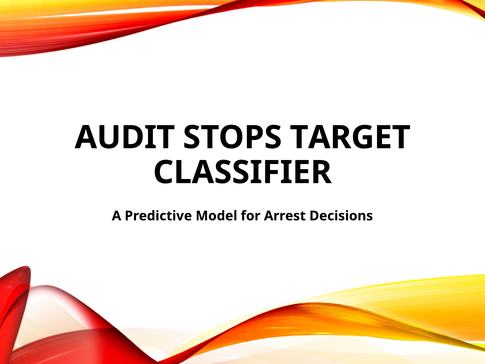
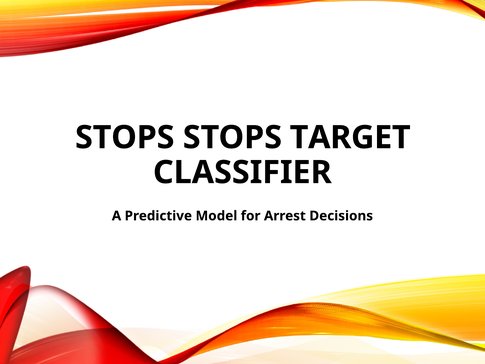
AUDIT: AUDIT -> STOPS (125, 137)
